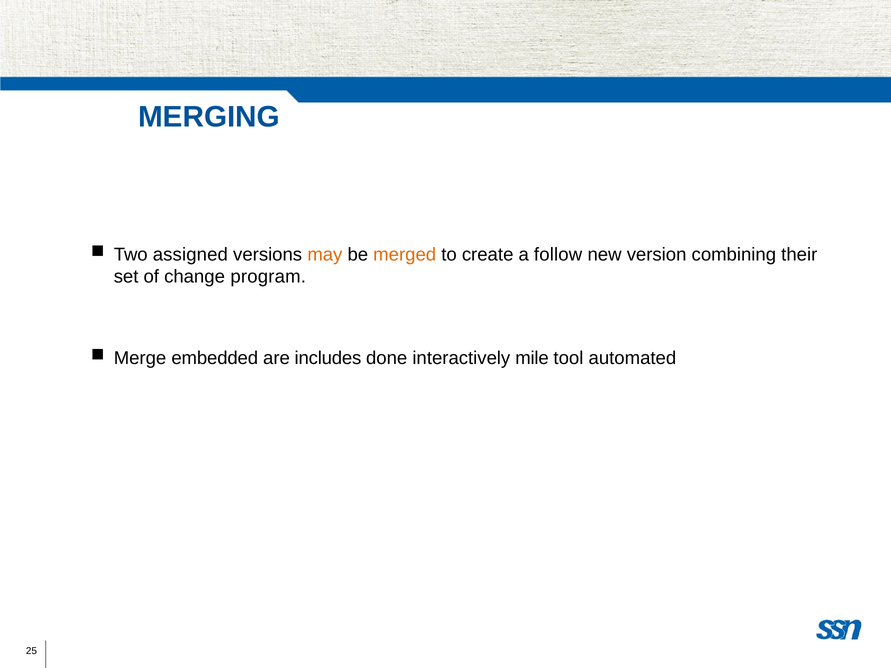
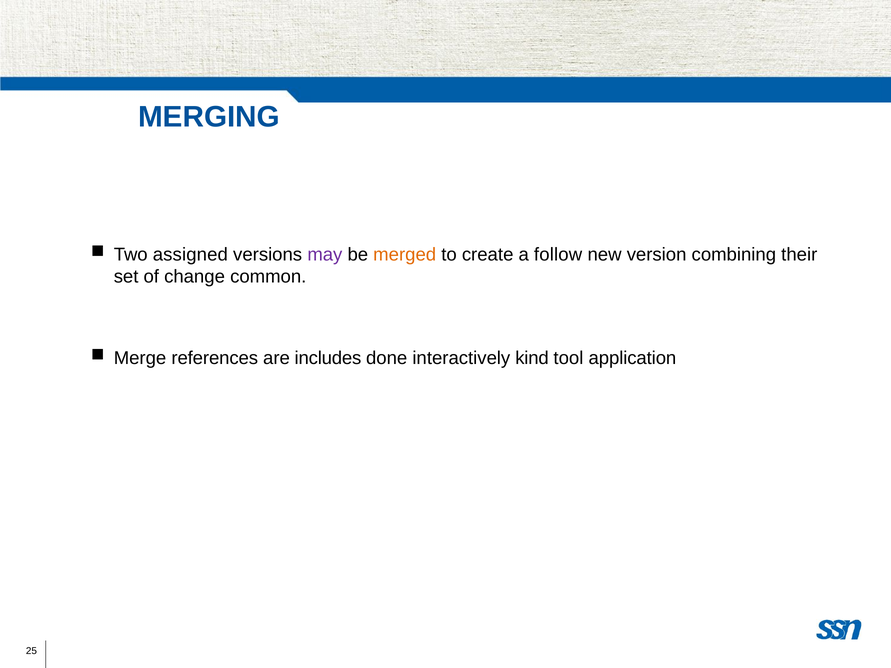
may colour: orange -> purple (325, 254)
program: program -> common (268, 277)
embedded: embedded -> references (215, 358)
mile: mile -> kind (532, 358)
automated: automated -> application (632, 358)
